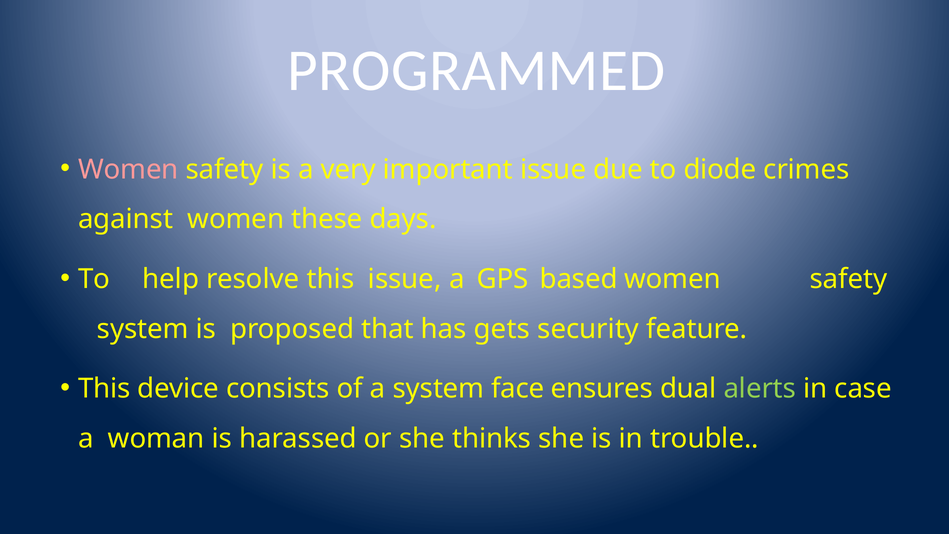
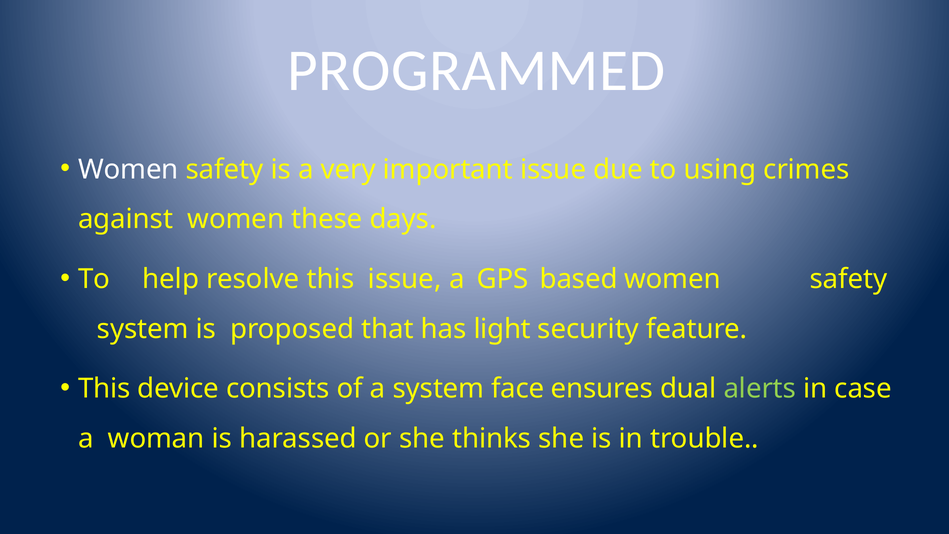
Women colour: pink -> white (128, 169)
diode: diode -> using (720, 169)
gets: gets -> light (502, 329)
